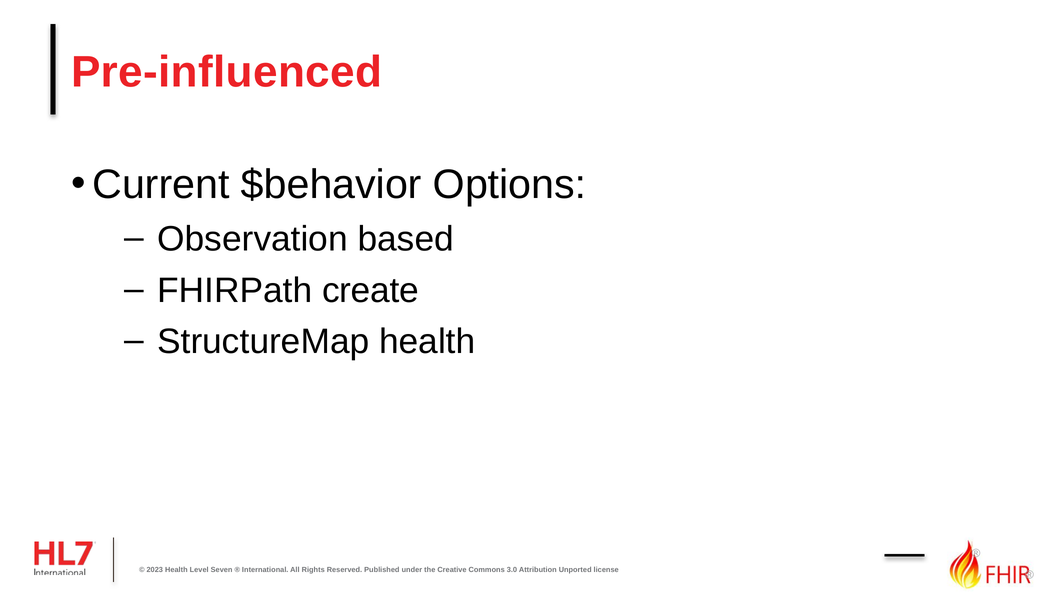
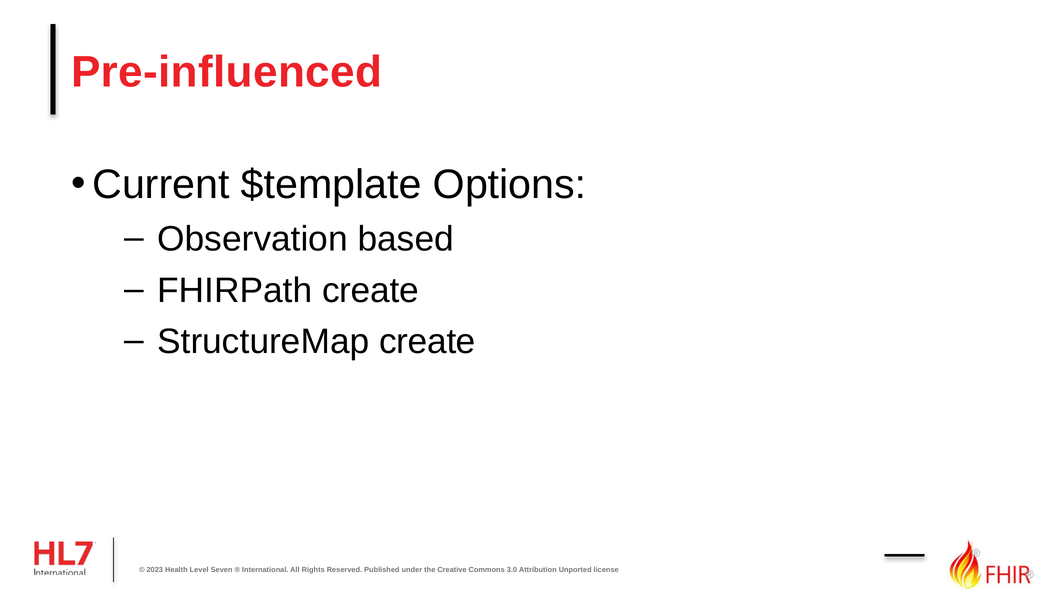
$behavior: $behavior -> $template (331, 185)
StructureMap health: health -> create (427, 342)
